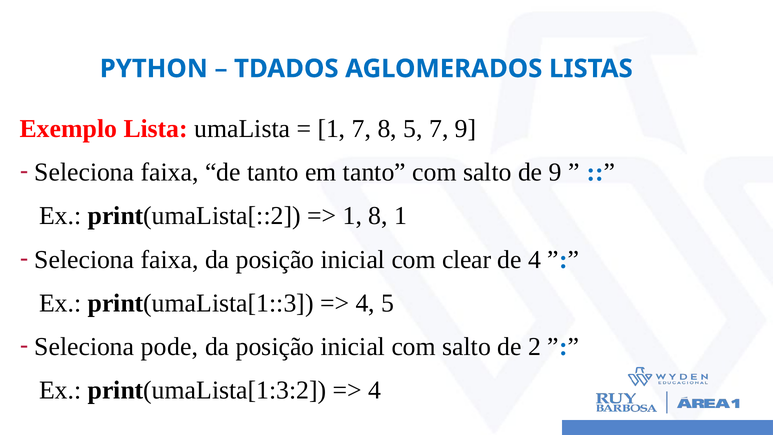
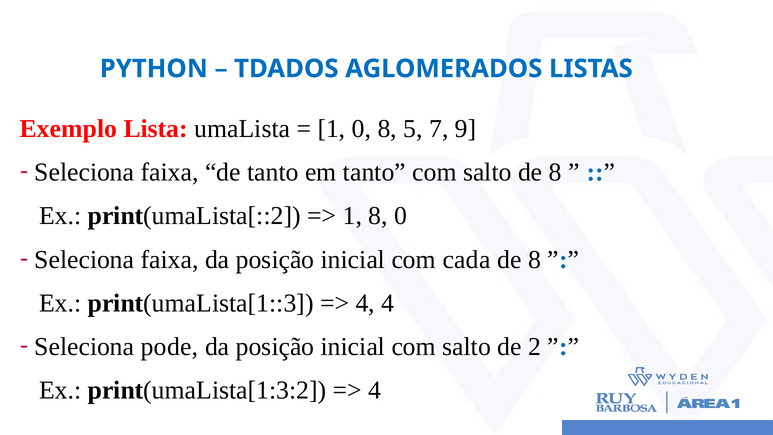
1 7: 7 -> 0 (362, 129)
salto de 9: 9 -> 8 (555, 172)
8 1: 1 -> 0 (401, 216)
clear: clear -> cada (466, 259)
4: 4 -> 8 (535, 259)
4 5: 5 -> 4 (388, 303)
